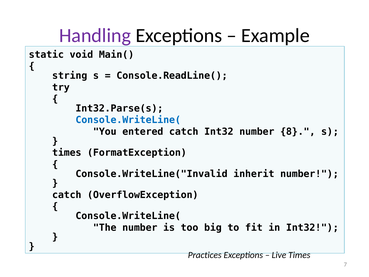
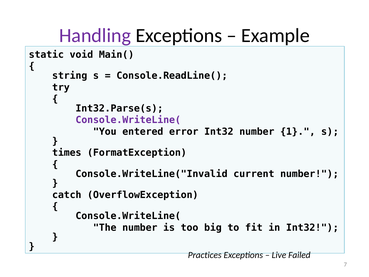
Console.WriteLine( colour: blue -> purple (128, 120)
entered catch: catch -> error (184, 132)
8: 8 -> 1 (298, 132)
inherit: inherit -> current (254, 174)
Live Times: Times -> Failed (299, 255)
